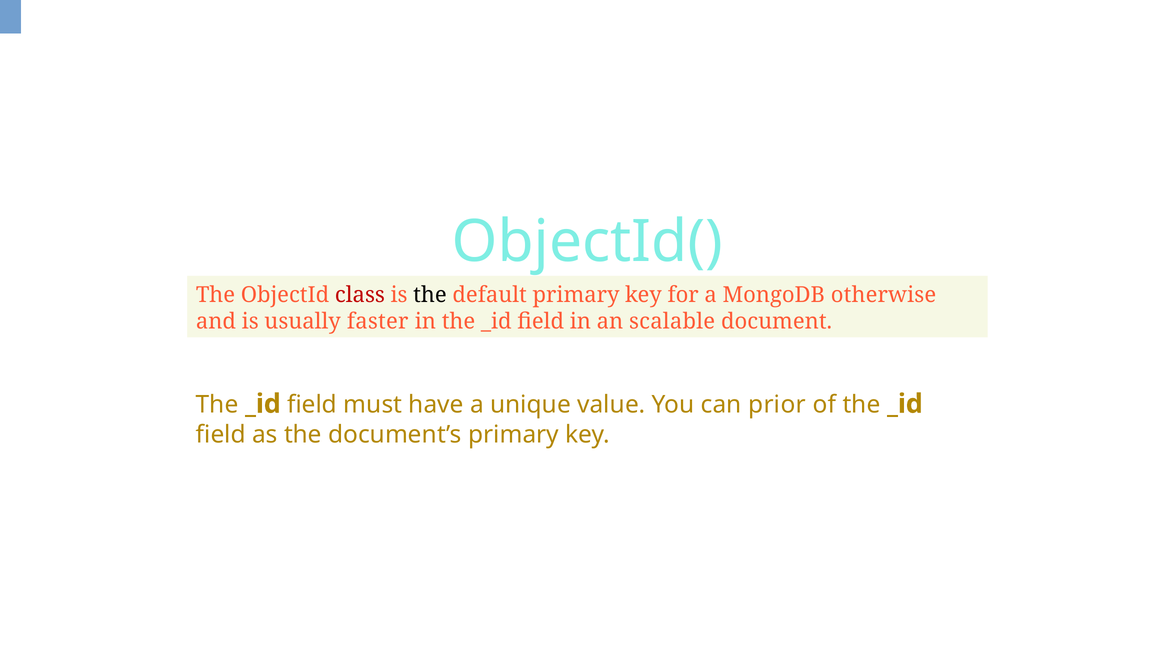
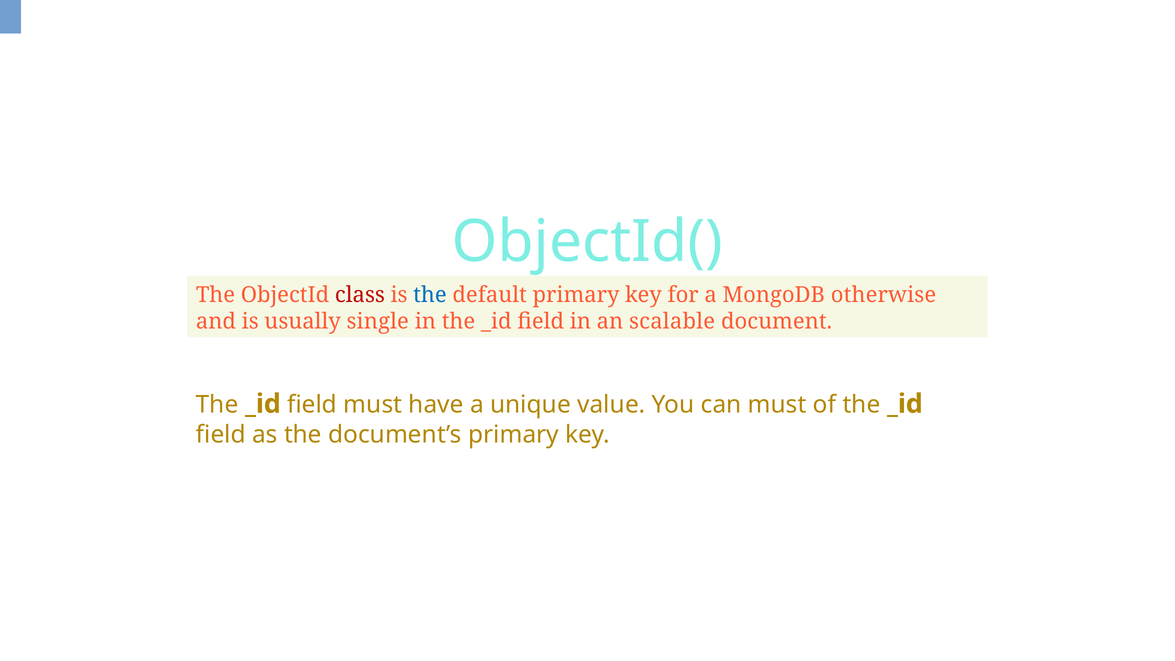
the colour: black -> blue (430, 295)
faster: faster -> single (378, 321)
can prior: prior -> must (777, 405)
